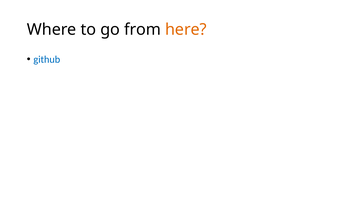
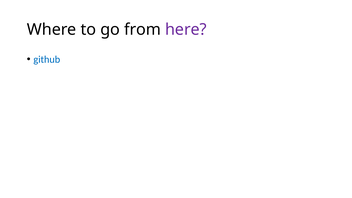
here colour: orange -> purple (186, 30)
